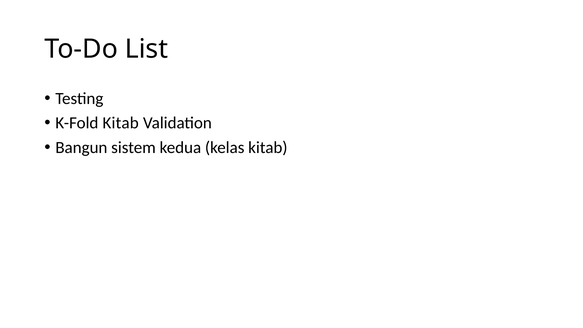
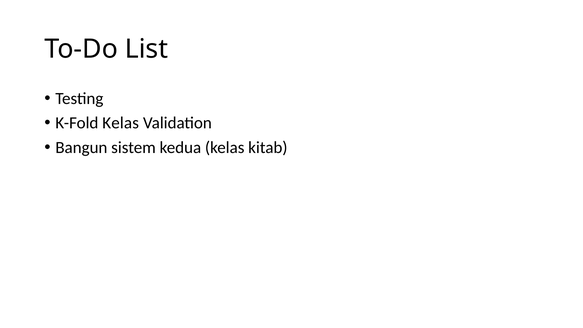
K-Fold Kitab: Kitab -> Kelas (121, 123)
